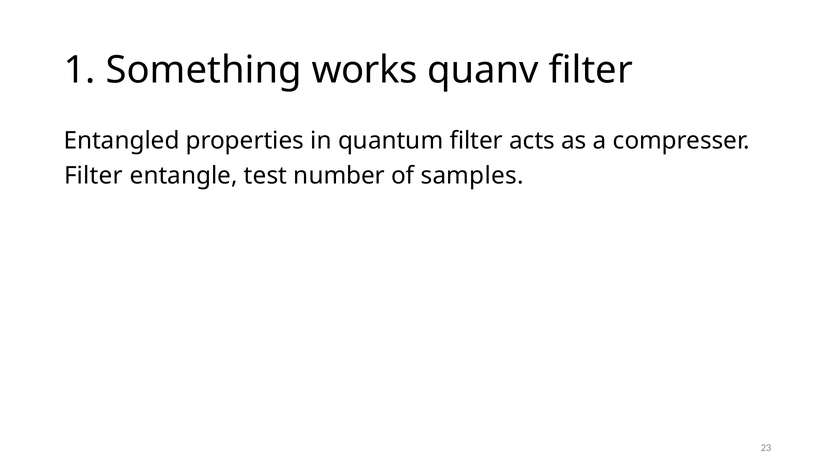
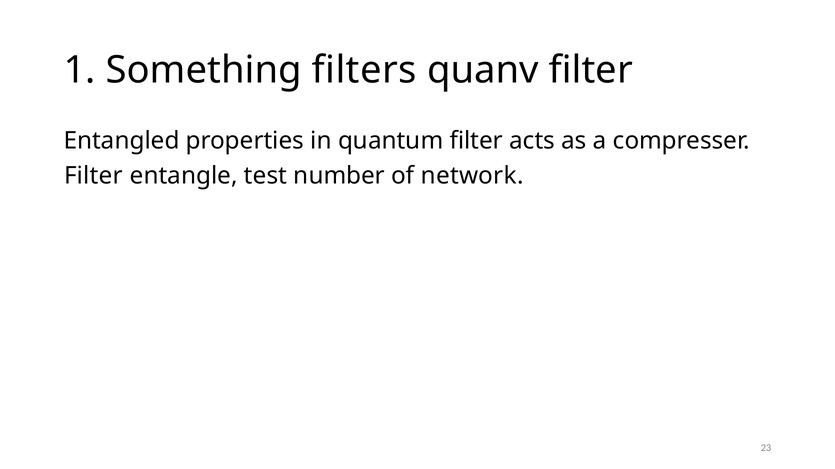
works: works -> filters (364, 70)
samples: samples -> network (472, 176)
